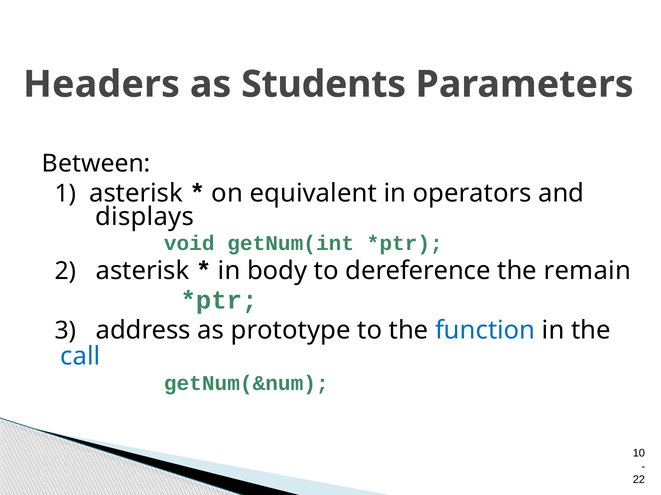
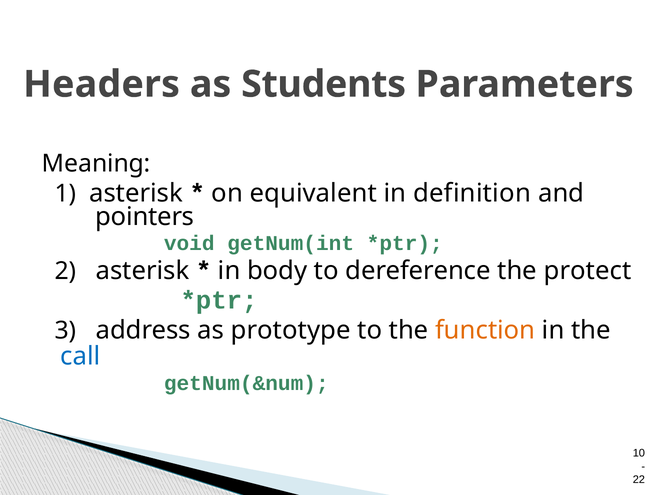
Between: Between -> Meaning (96, 164)
operators: operators -> definition (472, 193)
displays: displays -> pointers (145, 217)
remain: remain -> protect (588, 271)
function colour: blue -> orange (485, 331)
